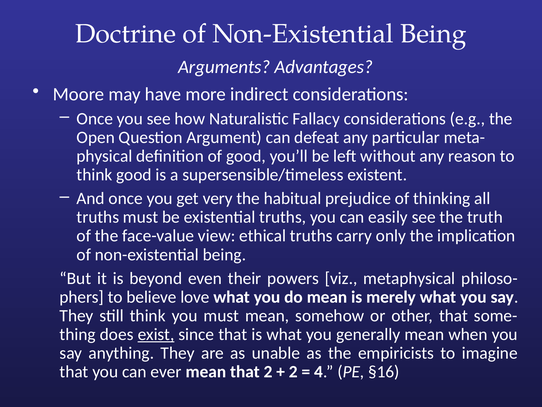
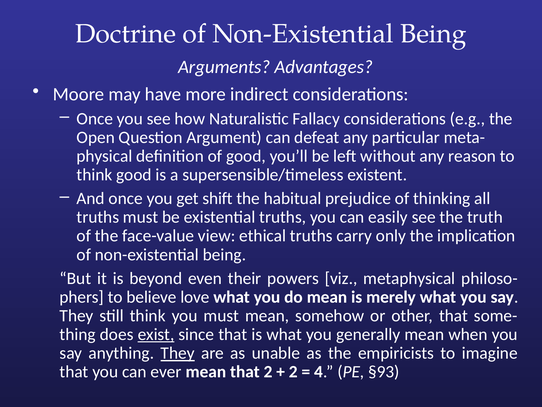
very: very -> shift (218, 198)
They underline: none -> present (178, 353)
§16: §16 -> §93 (384, 371)
